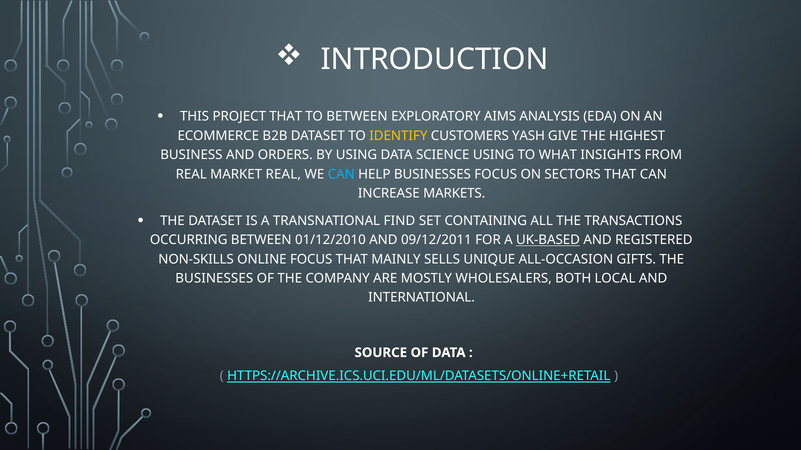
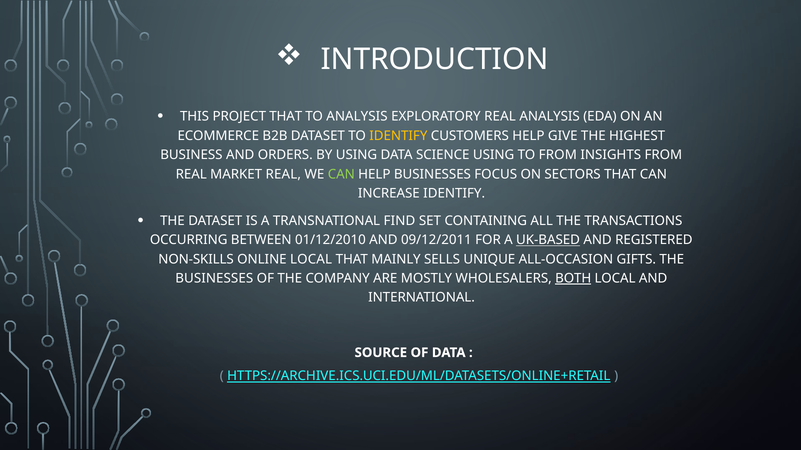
TO BETWEEN: BETWEEN -> ANALYSIS (357, 117)
EXPLORATORY AIMS: AIMS -> REAL (500, 117)
CUSTOMERS YASH: YASH -> HELP (528, 136)
TO WHAT: WHAT -> FROM (558, 155)
CAN colour: light blue -> light green (341, 174)
INCREASE MARKETS: MARKETS -> IDENTIFY (454, 194)
ONLINE FOCUS: FOCUS -> LOCAL (311, 260)
BOTH underline: none -> present (573, 279)
